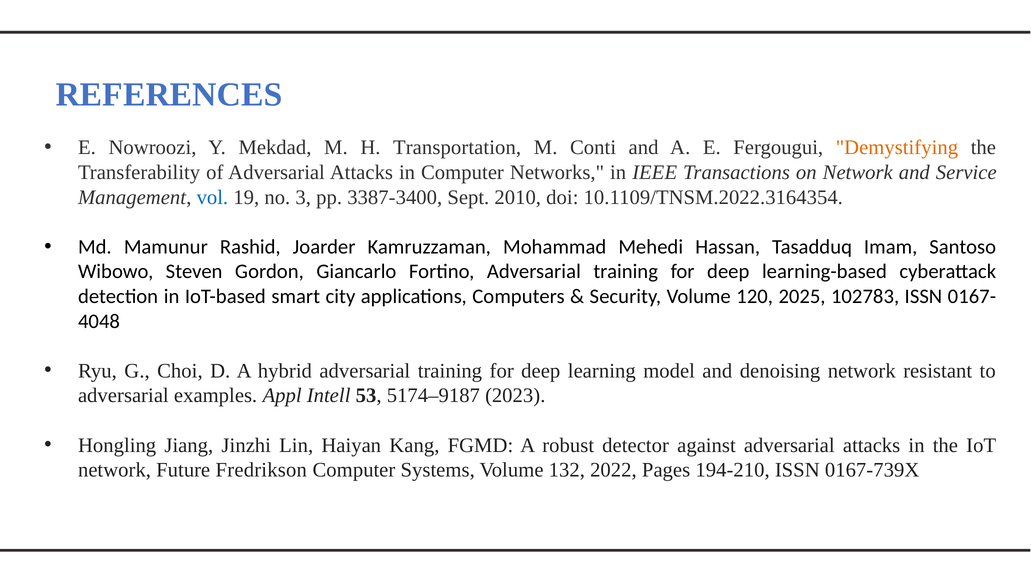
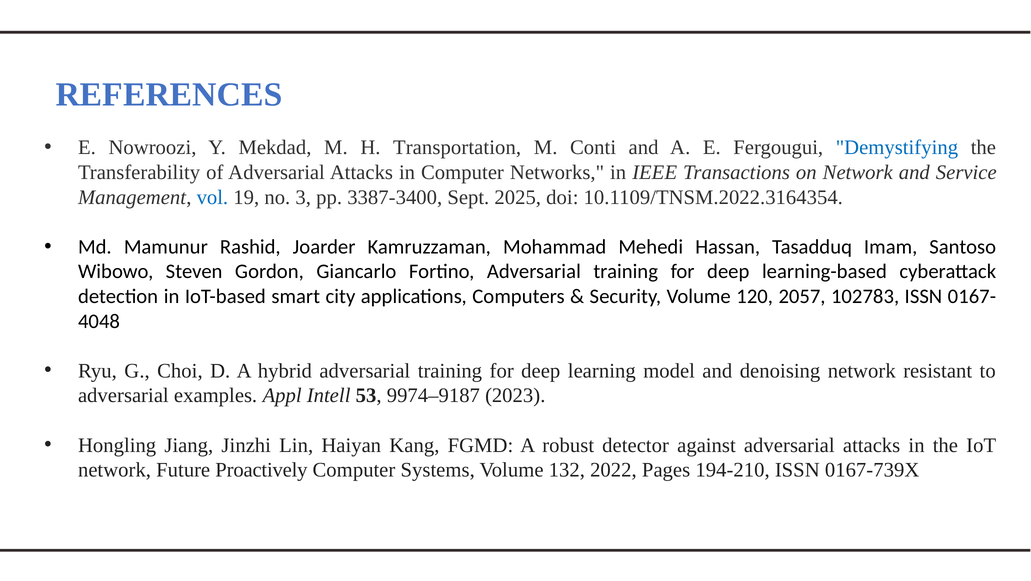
Demystifying colour: orange -> blue (897, 148)
2010: 2010 -> 2025 (518, 197)
2025: 2025 -> 2057 (802, 297)
5174–9187: 5174–9187 -> 9974–9187 (433, 396)
Fredrikson: Fredrikson -> Proactively (261, 470)
